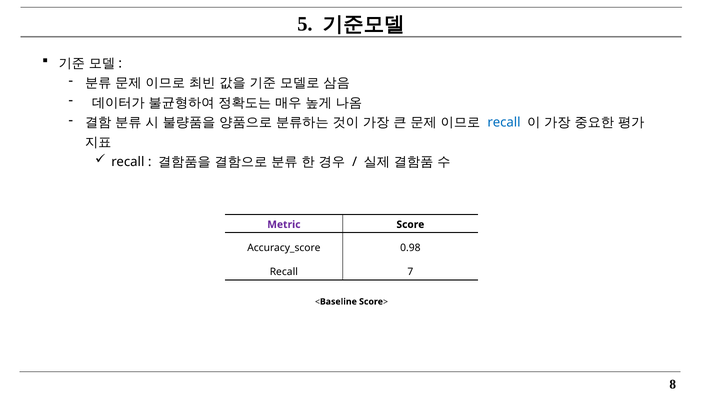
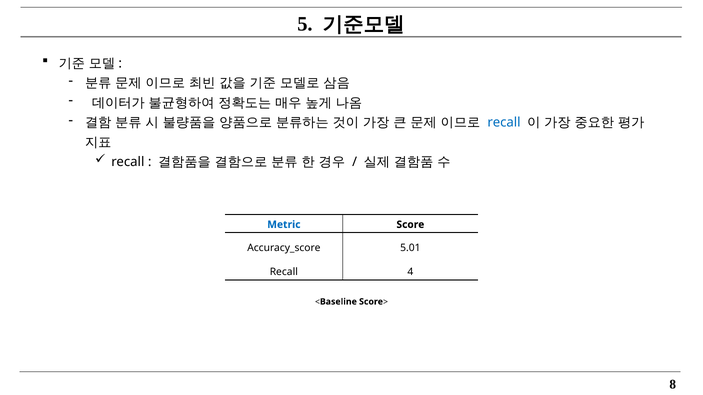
Metric colour: purple -> blue (284, 225)
0.98: 0.98 -> 5.01 (410, 248)
7: 7 -> 4 (410, 272)
